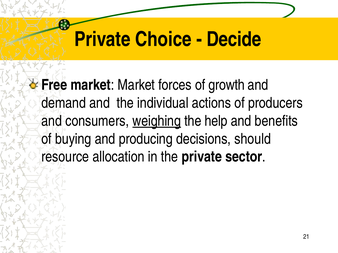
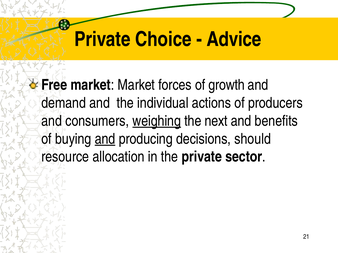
Decide: Decide -> Advice (234, 39)
help: help -> next (216, 121)
and underline: none -> present (105, 139)
